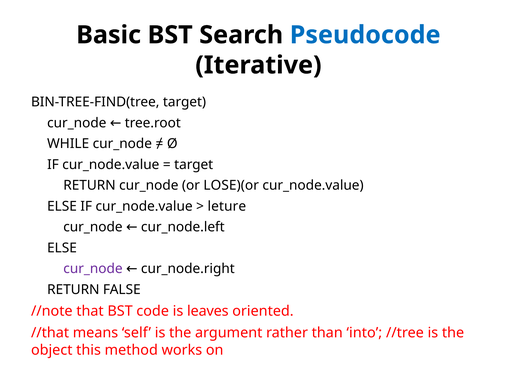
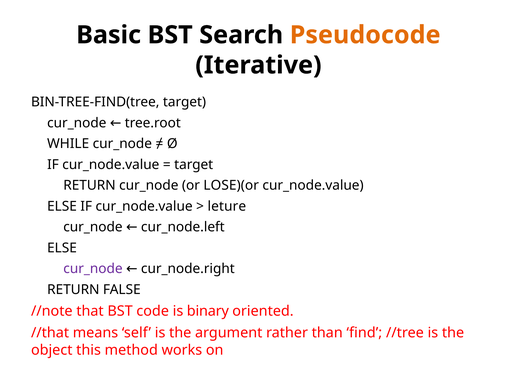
Pseudocode colour: blue -> orange (365, 35)
leaves: leaves -> binary (208, 311)
into: into -> find (364, 333)
